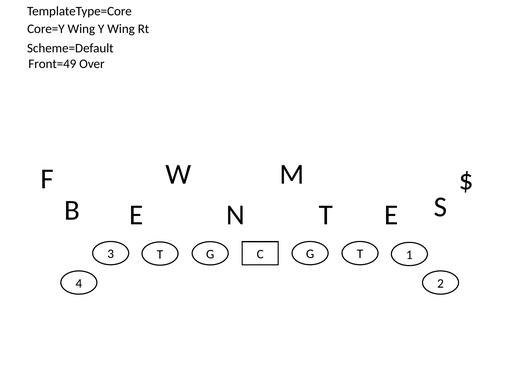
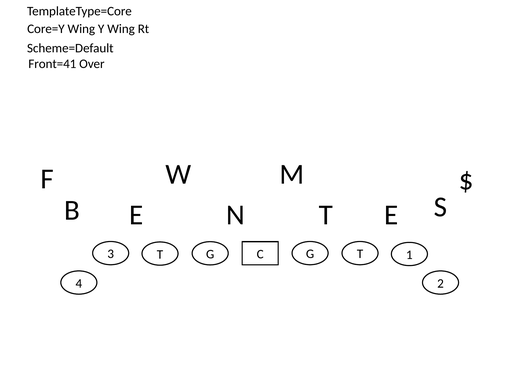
Front=49: Front=49 -> Front=41 (52, 64)
